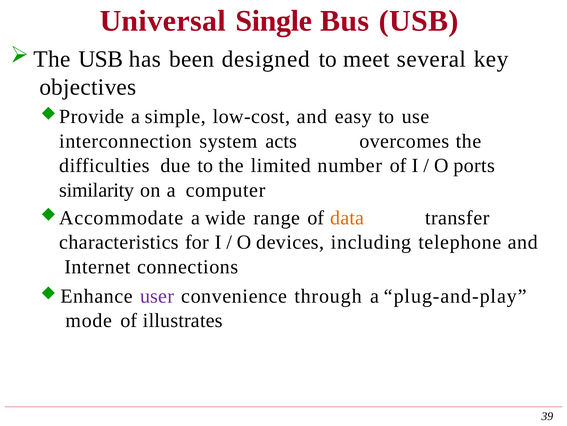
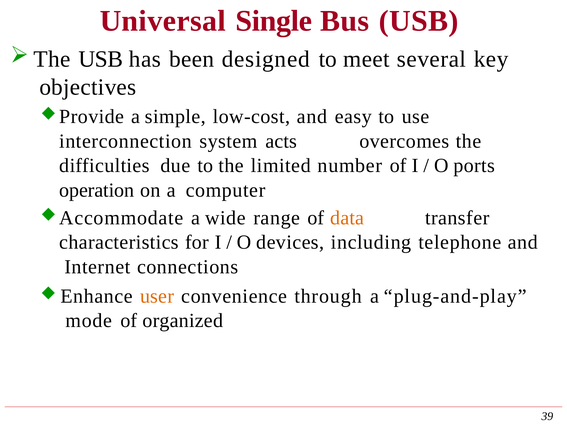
similarity: similarity -> operation (97, 190)
user colour: purple -> orange (157, 296)
illustrates: illustrates -> organized (183, 320)
